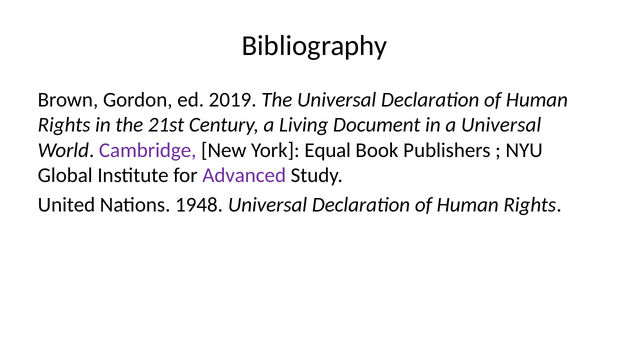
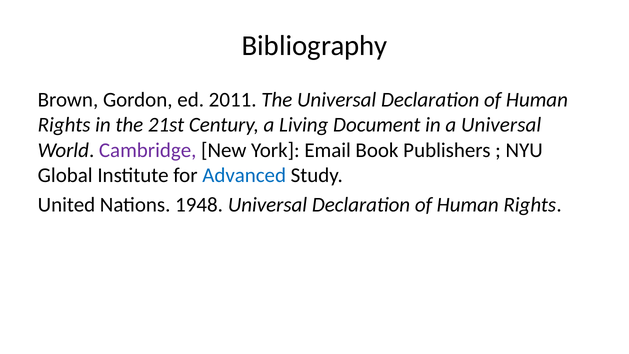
2019: 2019 -> 2011 (233, 100)
Equal: Equal -> Email (328, 150)
Advanced colour: purple -> blue (244, 175)
